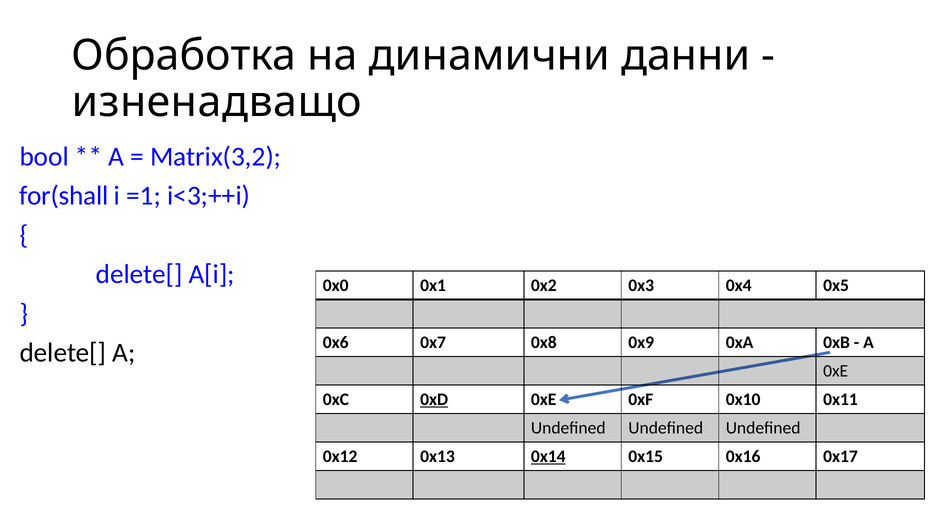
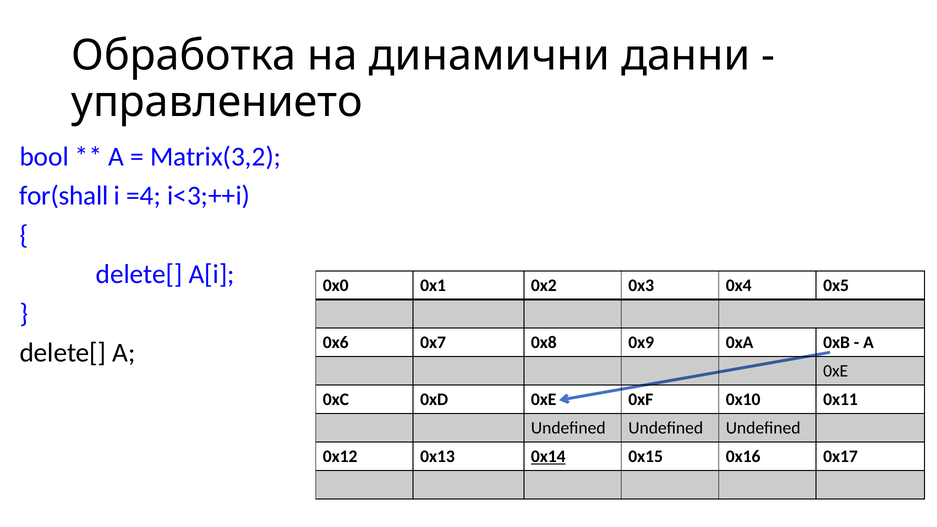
изненадващо: изненадващо -> управлението (217, 102)
=1: =1 -> =4 (144, 196)
0xD underline: present -> none (434, 399)
